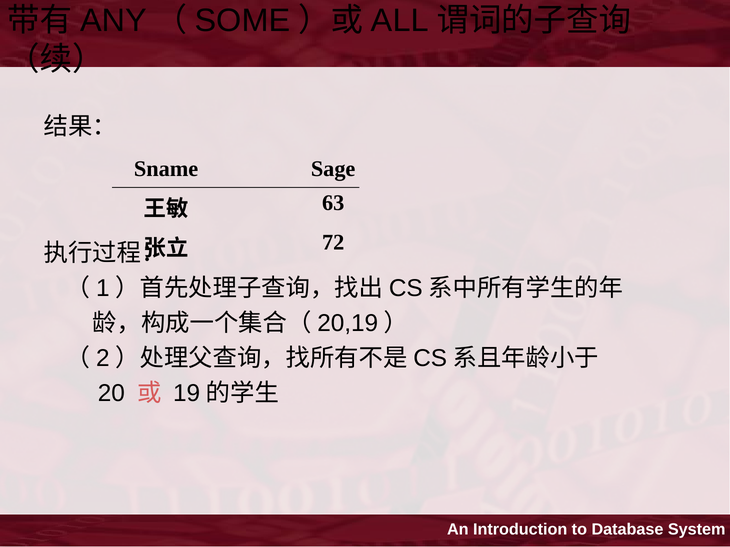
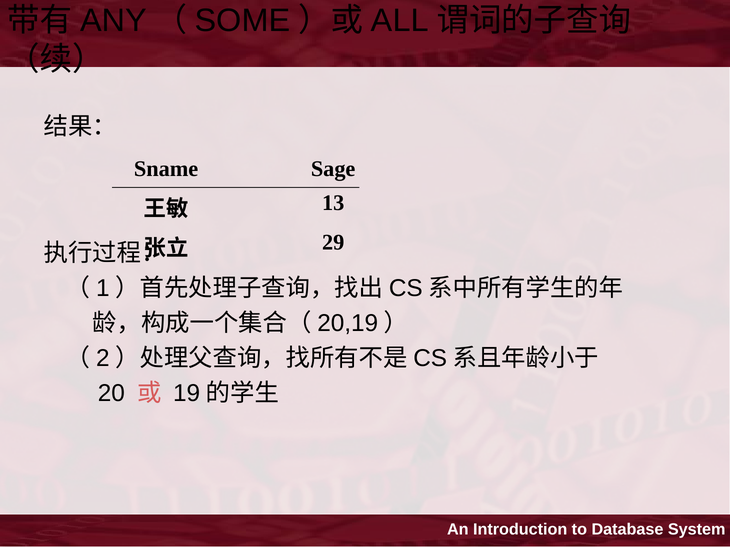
63: 63 -> 13 (333, 203)
72: 72 -> 29 (333, 243)
